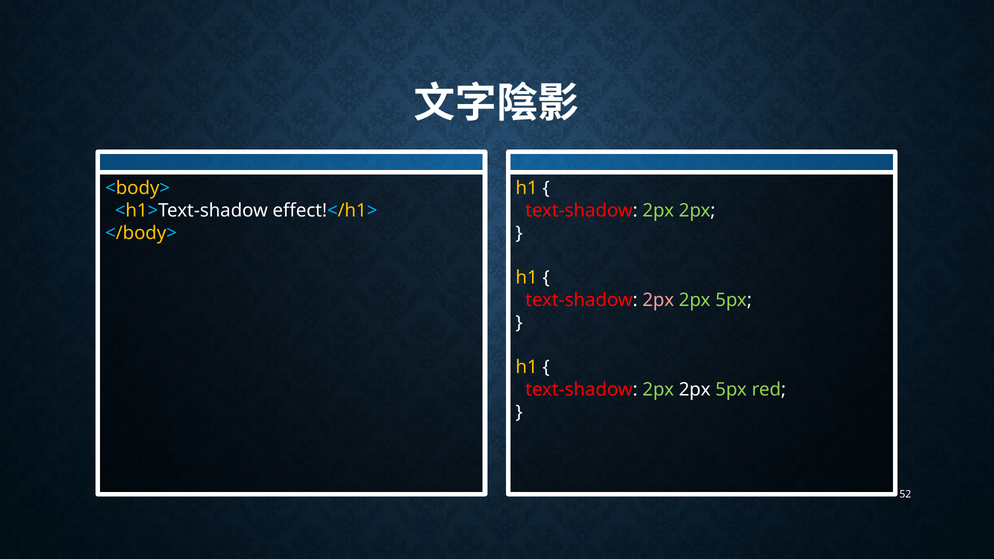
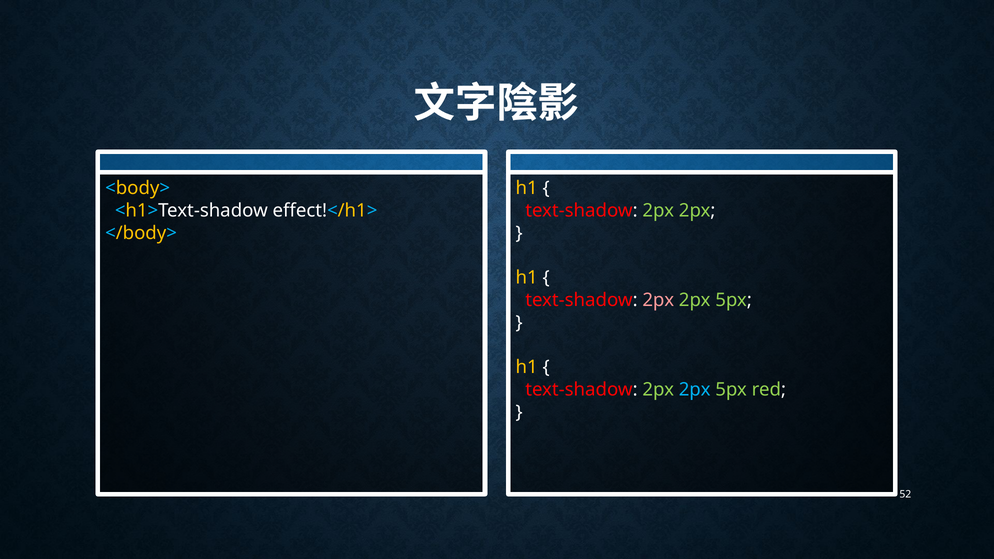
2px colour: white -> light blue (695, 390)
